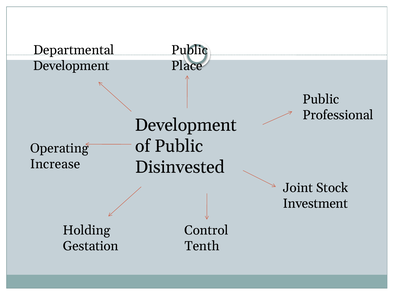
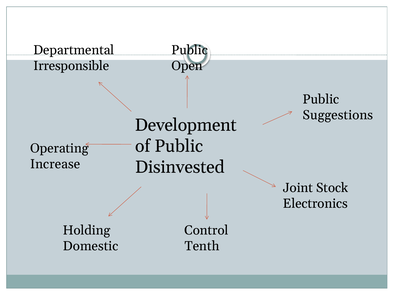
Development: Development -> Irresponsible (71, 66)
Place: Place -> Open (187, 66)
Professional: Professional -> Suggestions (338, 115)
Investment: Investment -> Electronics (315, 204)
Gestation: Gestation -> Domestic (91, 246)
